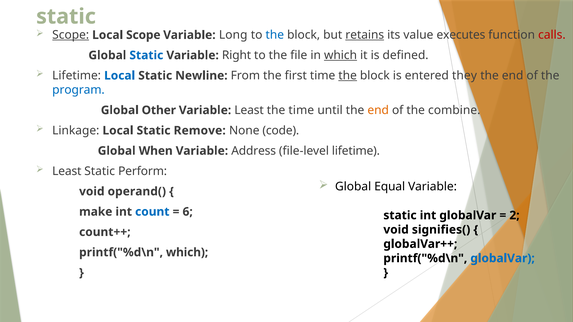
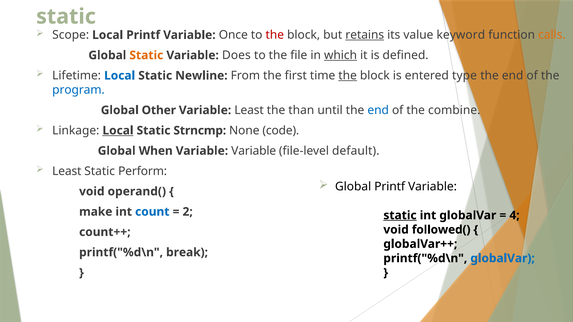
Scope underline: present -> none (71, 35)
Local Scope: Scope -> Printf (143, 35)
Long: Long -> Once (233, 35)
the colour: blue -> red (275, 35)
executes: executes -> keyword (461, 35)
calls colour: red -> orange (552, 35)
Static colour: blue -> orange (146, 55)
Right: Right -> Does (236, 55)
they: they -> type (465, 76)
the time: time -> than (301, 110)
end colour: orange -> blue (378, 110)
Local underline: none -> present (118, 131)
Remove: Remove -> Strncmp (200, 131)
Variable Address: Address -> Variable (254, 151)
file-level lifetime: lifetime -> default (356, 151)
Global Equal: Equal -> Printf (390, 187)
6: 6 -> 2 (188, 212)
static underline: none -> present (400, 216)
2: 2 -> 4 (515, 216)
signifies(: signifies( -> followed( (441, 230)
printf("%d\n which: which -> break (187, 253)
